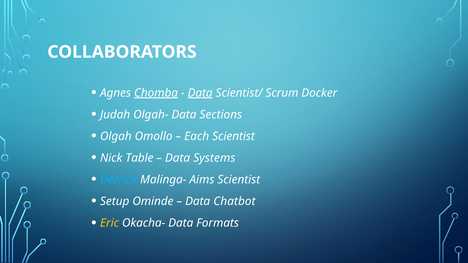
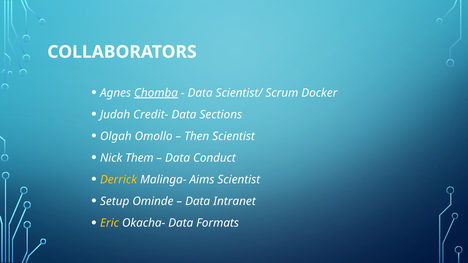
Data underline: present -> none (200, 93)
Olgah-: Olgah- -> Credit- (151, 115)
Each: Each -> Then (197, 136)
Table: Table -> Them (139, 158)
Systems: Systems -> Conduct (214, 158)
Derrick colour: light blue -> yellow (119, 180)
Chatbot: Chatbot -> Intranet (234, 202)
